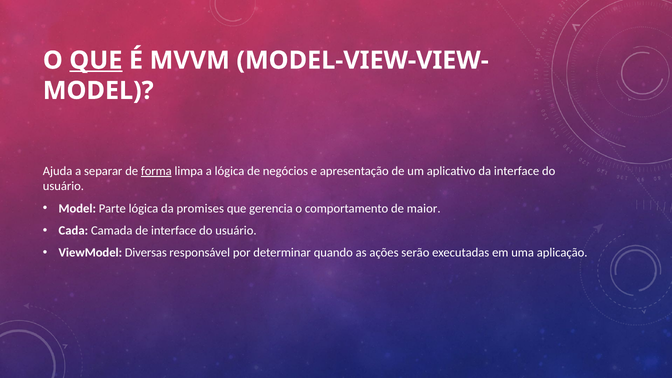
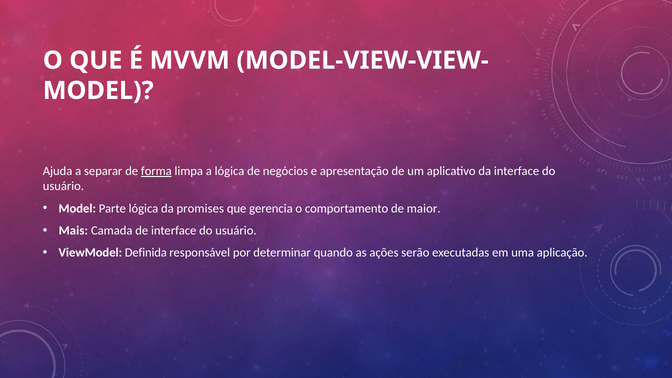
QUE underline: present -> none (96, 60)
Cada: Cada -> Mais (73, 231)
Diversas: Diversas -> Definida (146, 253)
